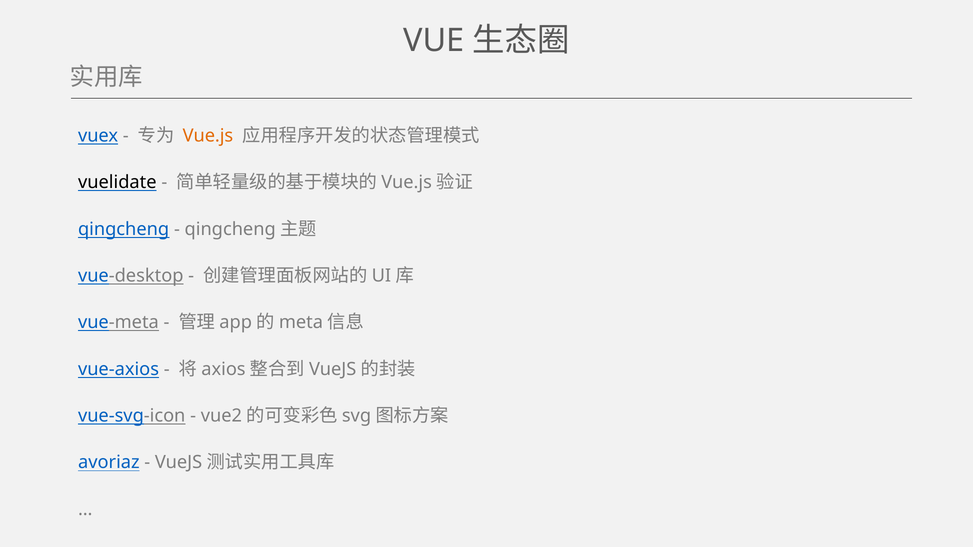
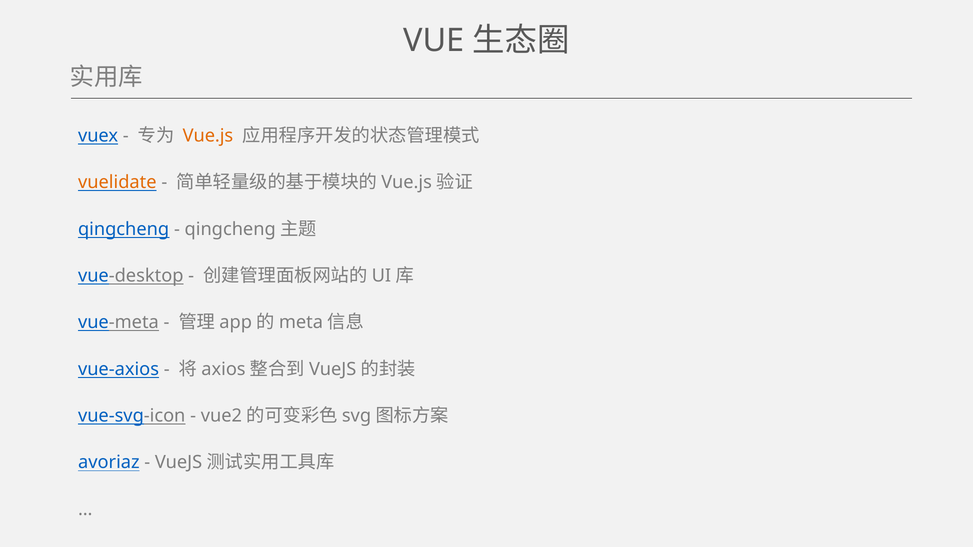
vuelidate colour: black -> orange (117, 182)
